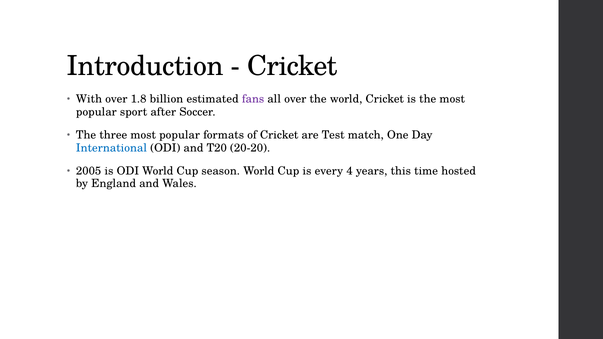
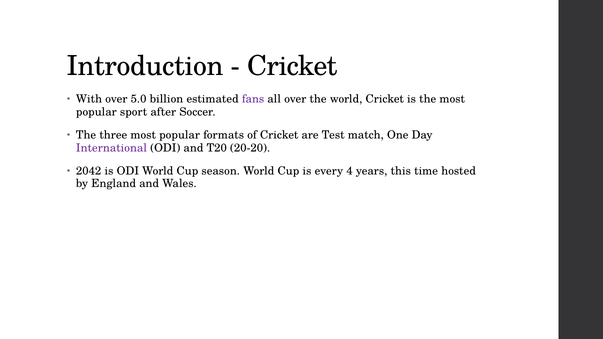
1.8: 1.8 -> 5.0 (139, 99)
International colour: blue -> purple (111, 148)
2005: 2005 -> 2042 (89, 171)
